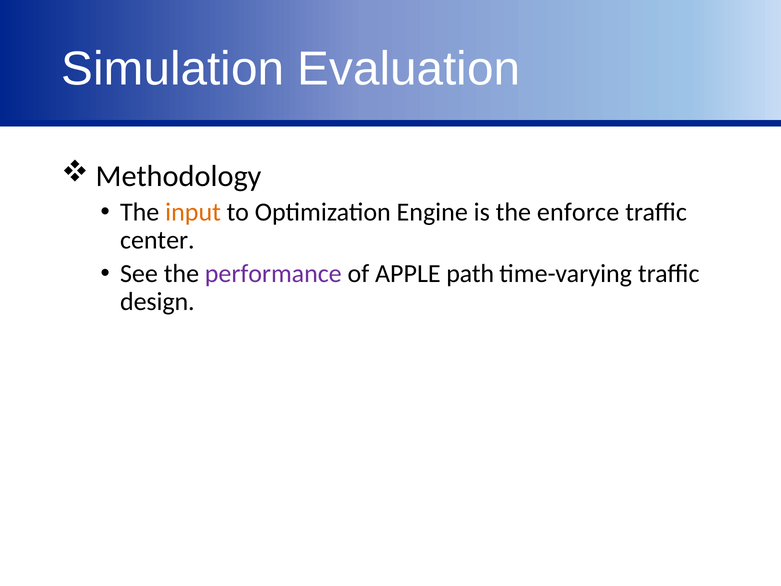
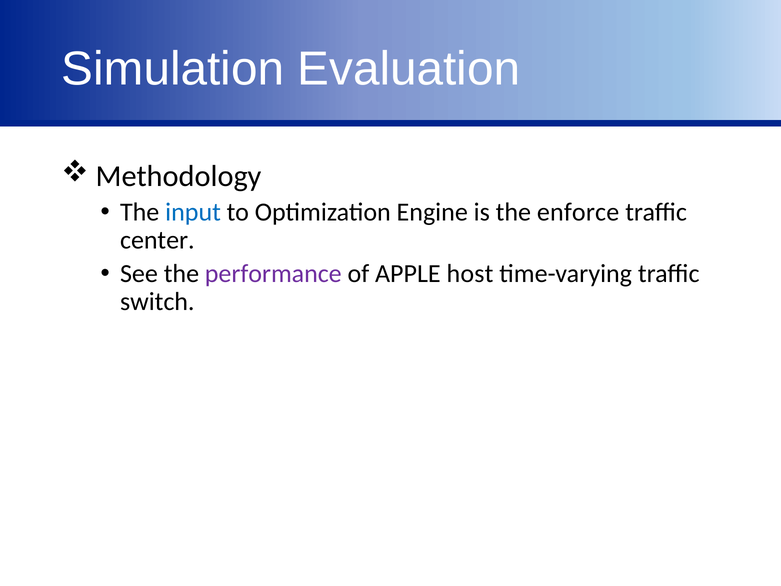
input colour: orange -> blue (193, 212)
path: path -> host (470, 274)
design: design -> switch (157, 302)
